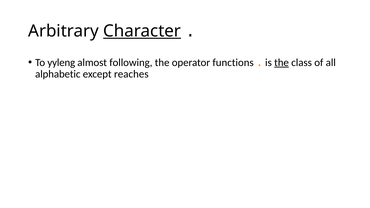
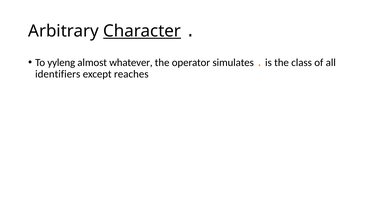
following: following -> whatever (131, 63)
functions: functions -> simulates (233, 63)
the underline: present -> none (282, 63)
alphabetic: alphabetic -> identifiers (58, 74)
